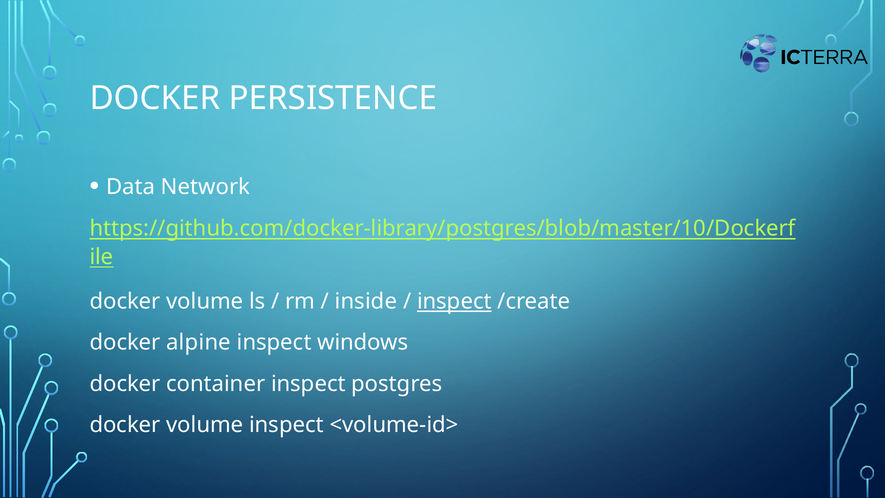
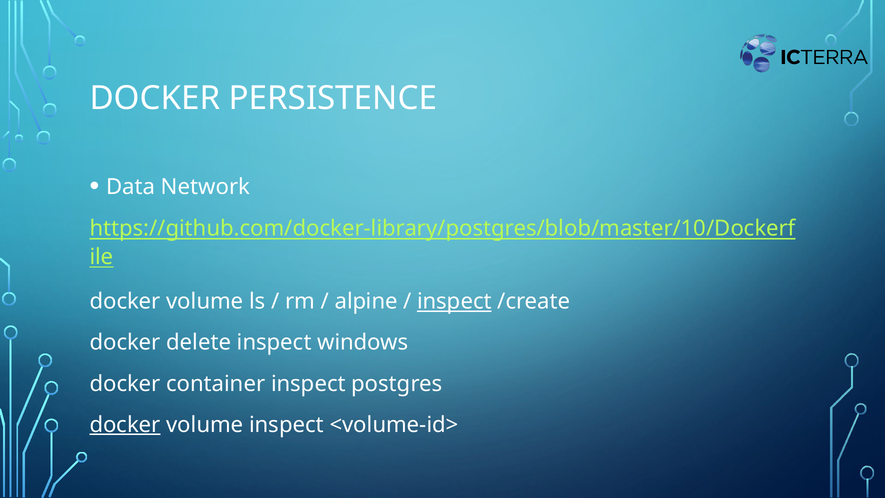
inside: inside -> alpine (366, 301)
alpine: alpine -> delete (199, 343)
docker underline: none -> present (125, 425)
